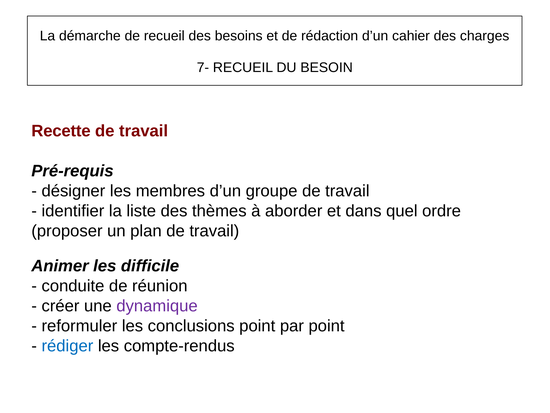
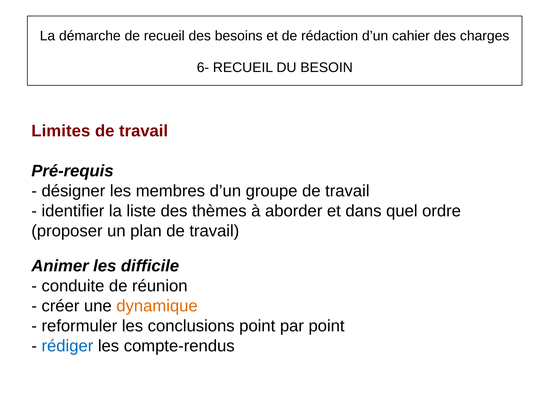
7-: 7- -> 6- (203, 68)
Recette: Recette -> Limites (61, 131)
dynamique colour: purple -> orange (157, 306)
